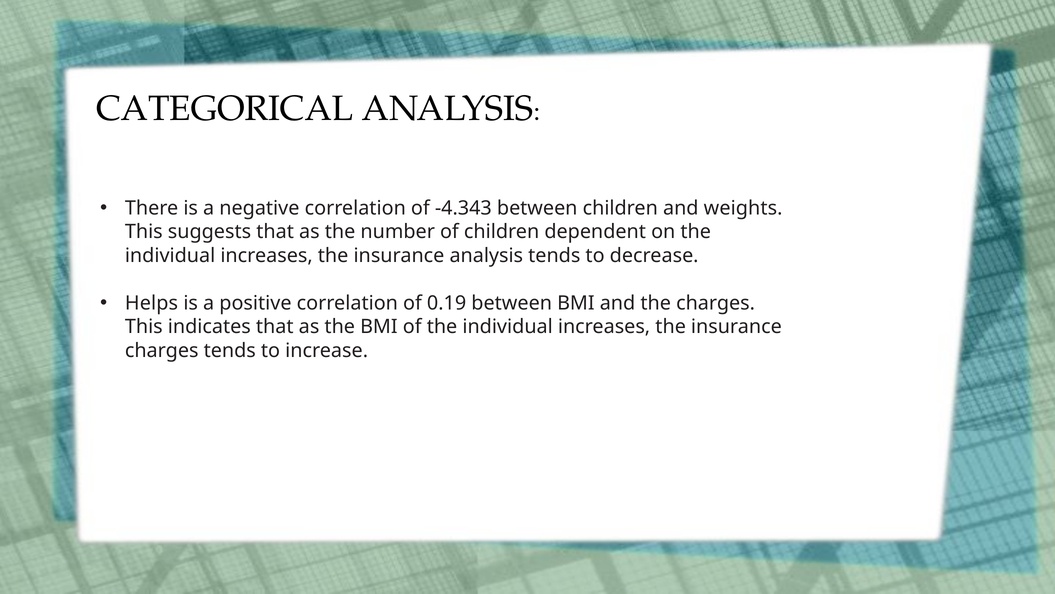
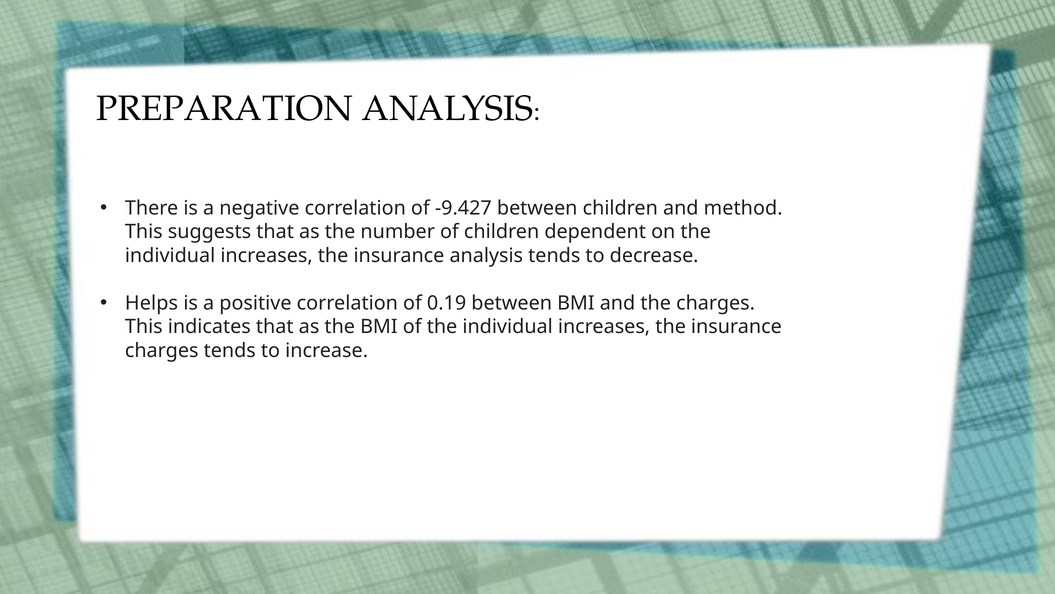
CATEGORICAL: CATEGORICAL -> PREPARATION (225, 109)
-4.343: -4.343 -> -9.427 (463, 208)
weights: weights -> method (743, 208)
